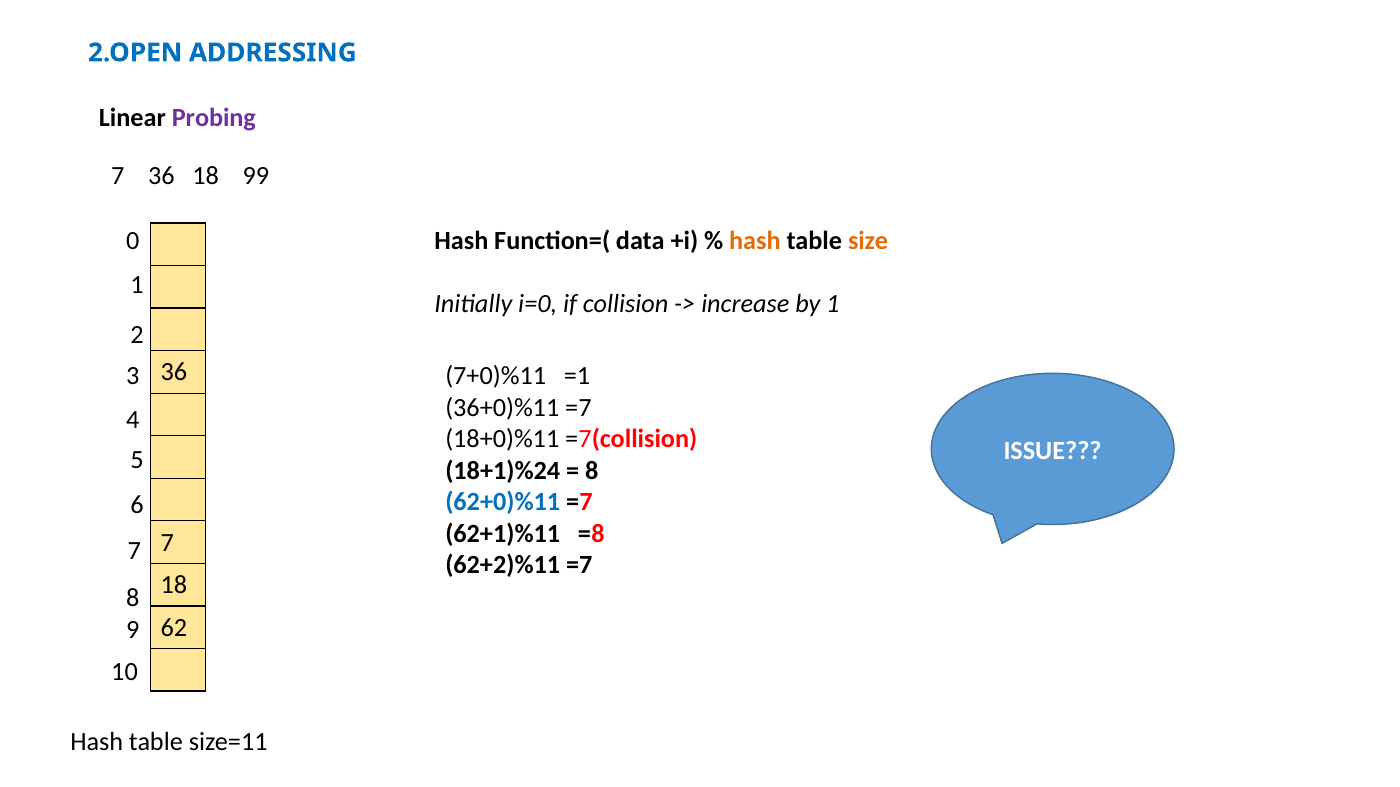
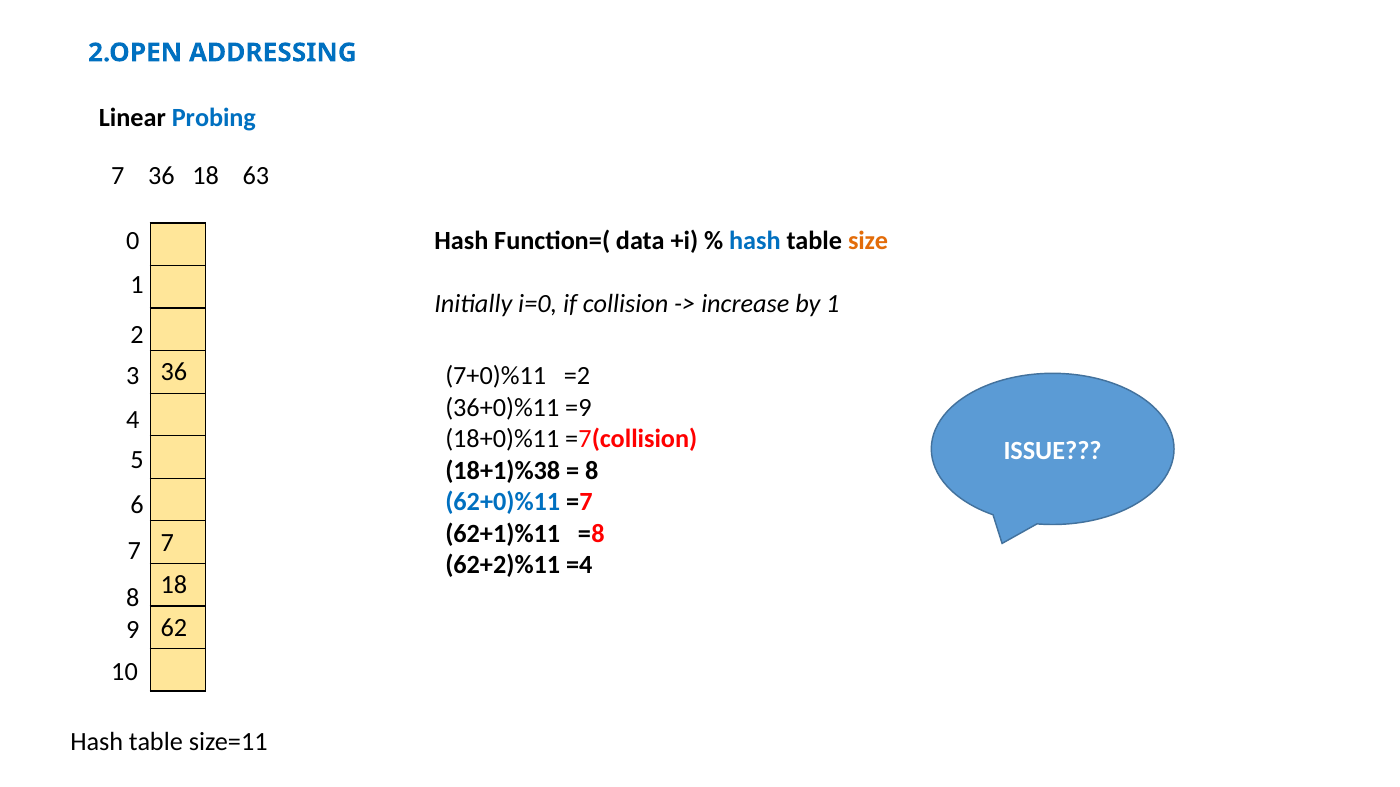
Probing colour: purple -> blue (214, 118)
99: 99 -> 63 (256, 175)
hash colour: orange -> blue (755, 241)
=1: =1 -> =2 (577, 376)
36+0)%11 =7: =7 -> =9 (578, 408)
18+1)%24: 18+1)%24 -> 18+1)%38 (503, 471)
62+2)%11 =7: =7 -> =4 (579, 565)
